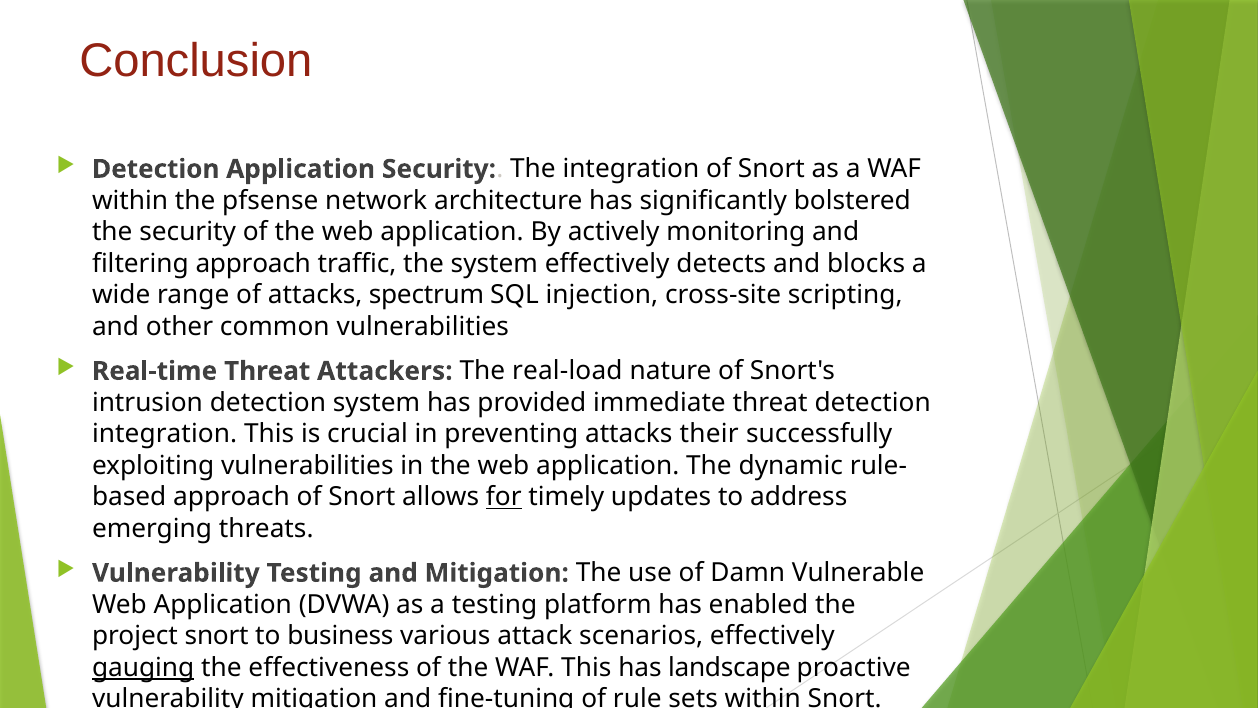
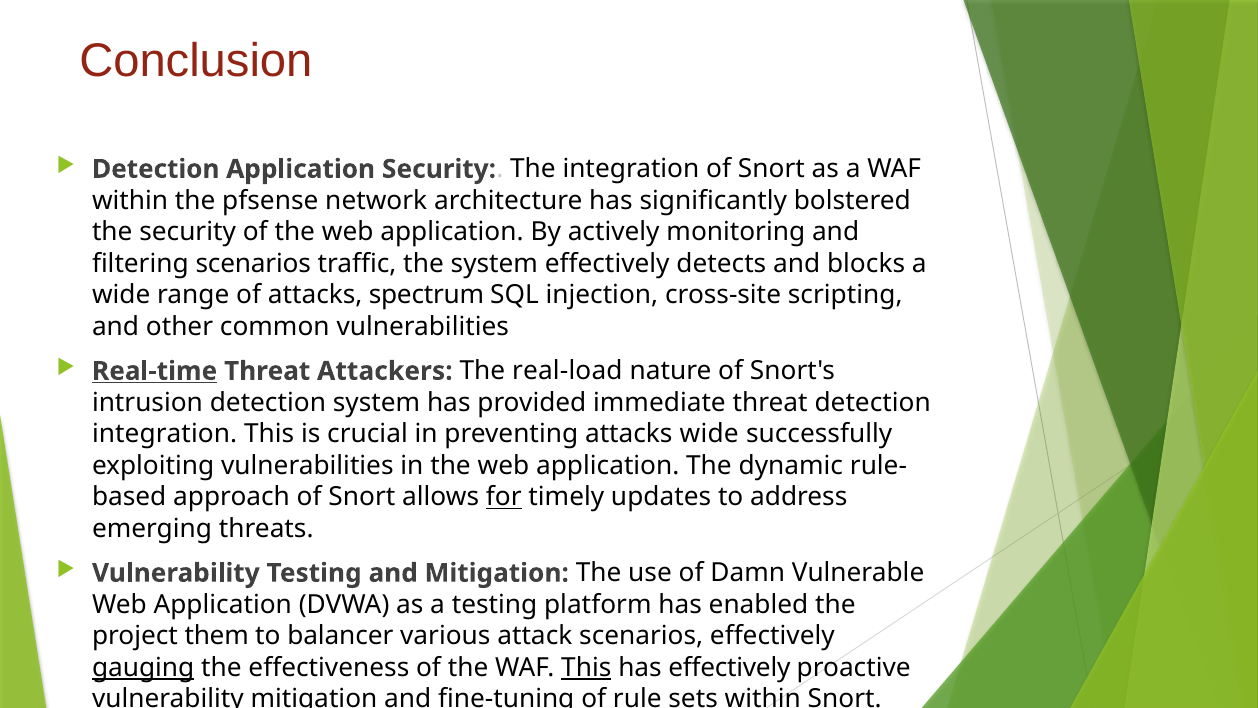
filtering approach: approach -> scenarios (253, 263)
Real-time underline: none -> present (155, 371)
attacks their: their -> wide (709, 434)
project snort: snort -> them (217, 636)
business: business -> balancer (340, 636)
This underline: none -> present (586, 667)
has landscape: landscape -> effectively (729, 667)
